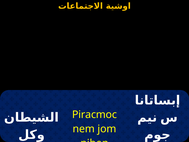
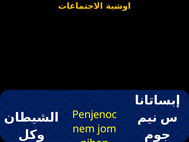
Piracmoc: Piracmoc -> Penjenoc (95, 114)
